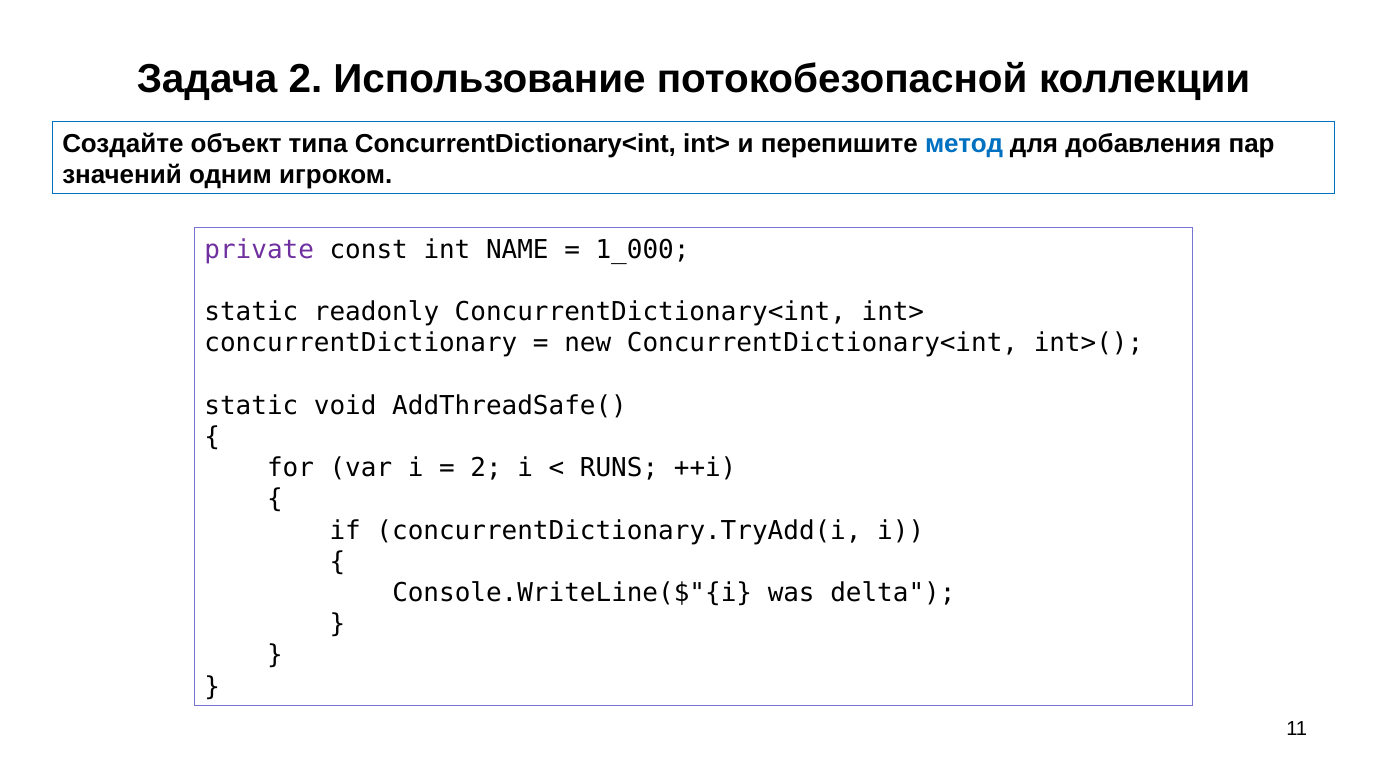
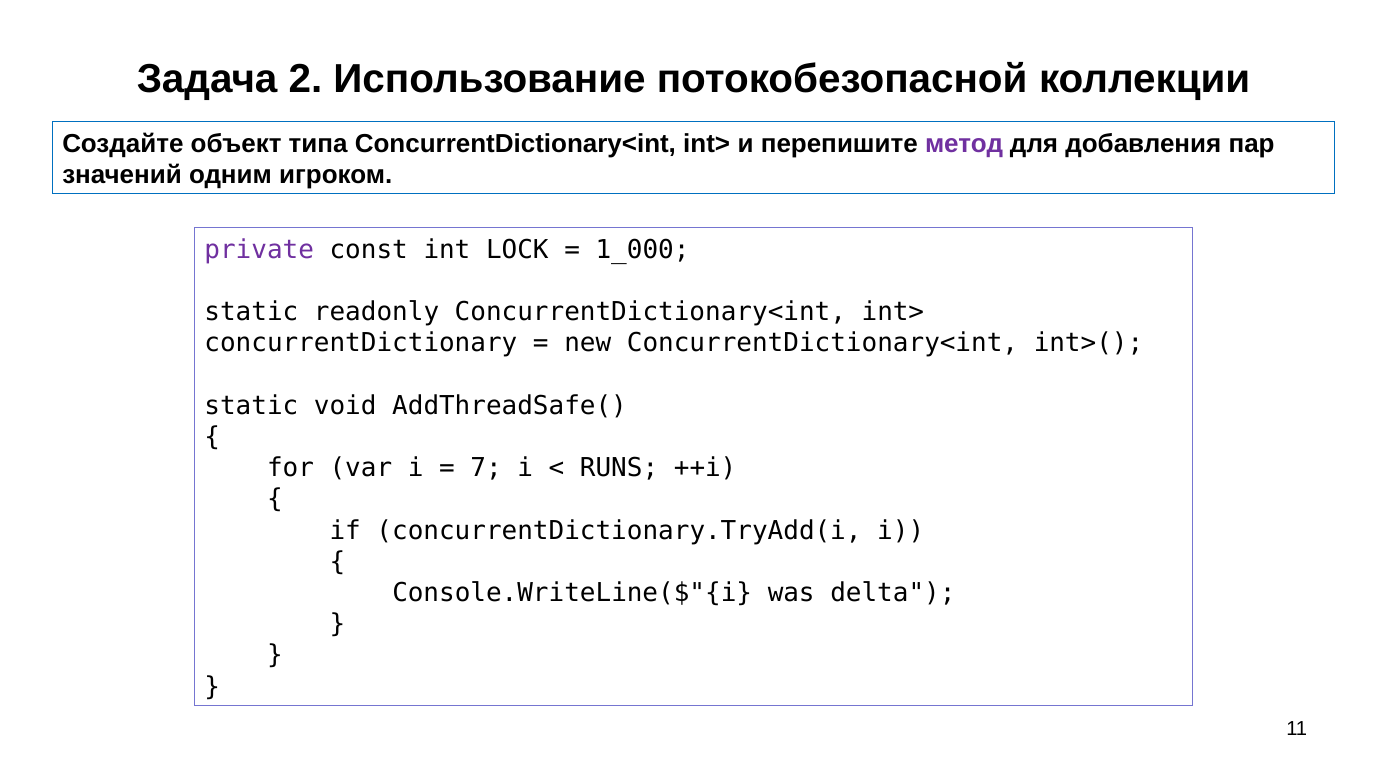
метод colour: blue -> purple (964, 144)
NAME: NAME -> LOCK (517, 250)
2: 2 -> 7 (486, 468)
